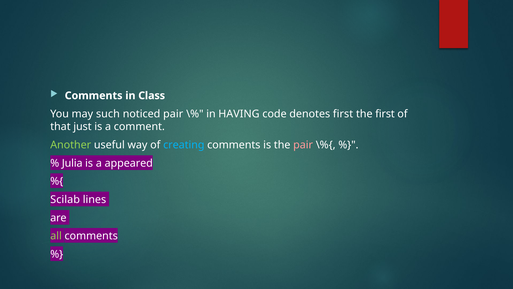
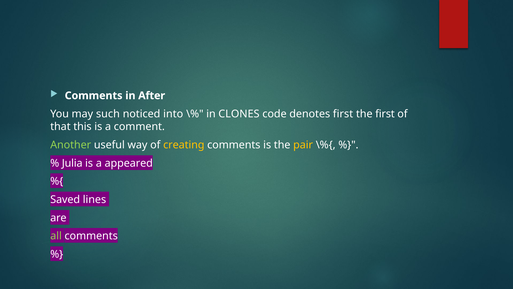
Class: Class -> After (152, 95)
noticed pair: pair -> into (173, 114)
HAVING: HAVING -> CLONES (239, 114)
just: just -> this (82, 127)
creating colour: light blue -> yellow (184, 145)
pair colour: pink -> yellow (303, 145)
Scilab: Scilab -> Saved (65, 199)
